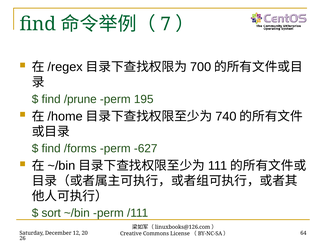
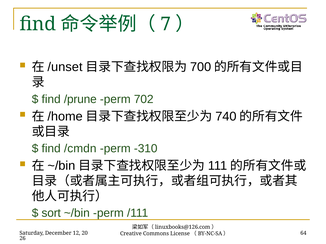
/regex: /regex -> /unset (65, 67)
195: 195 -> 702 (144, 99)
/forms: /forms -> /cmdn (80, 149)
-627: -627 -> -310 (146, 149)
